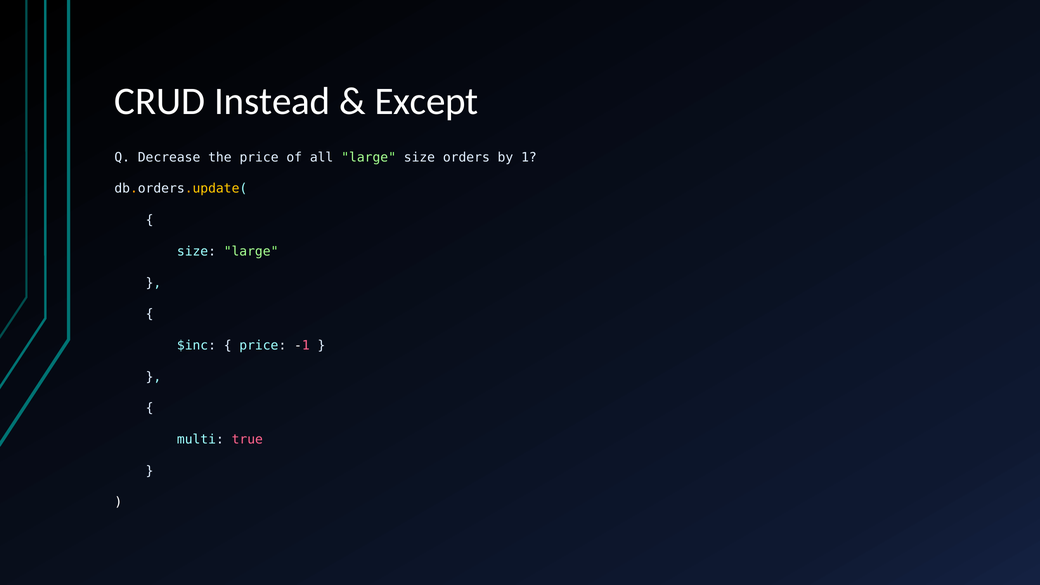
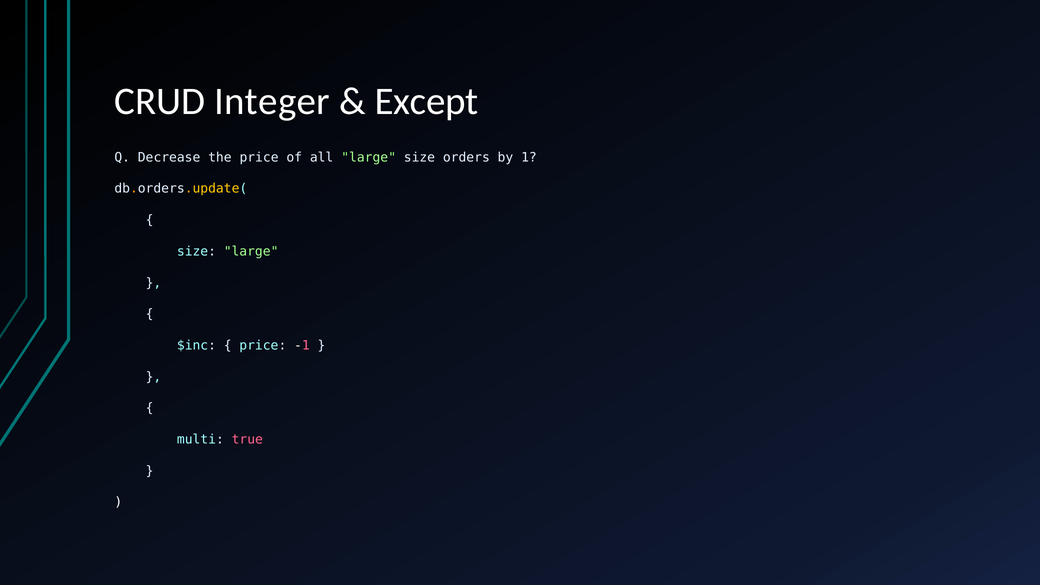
Instead: Instead -> Integer (272, 101)
